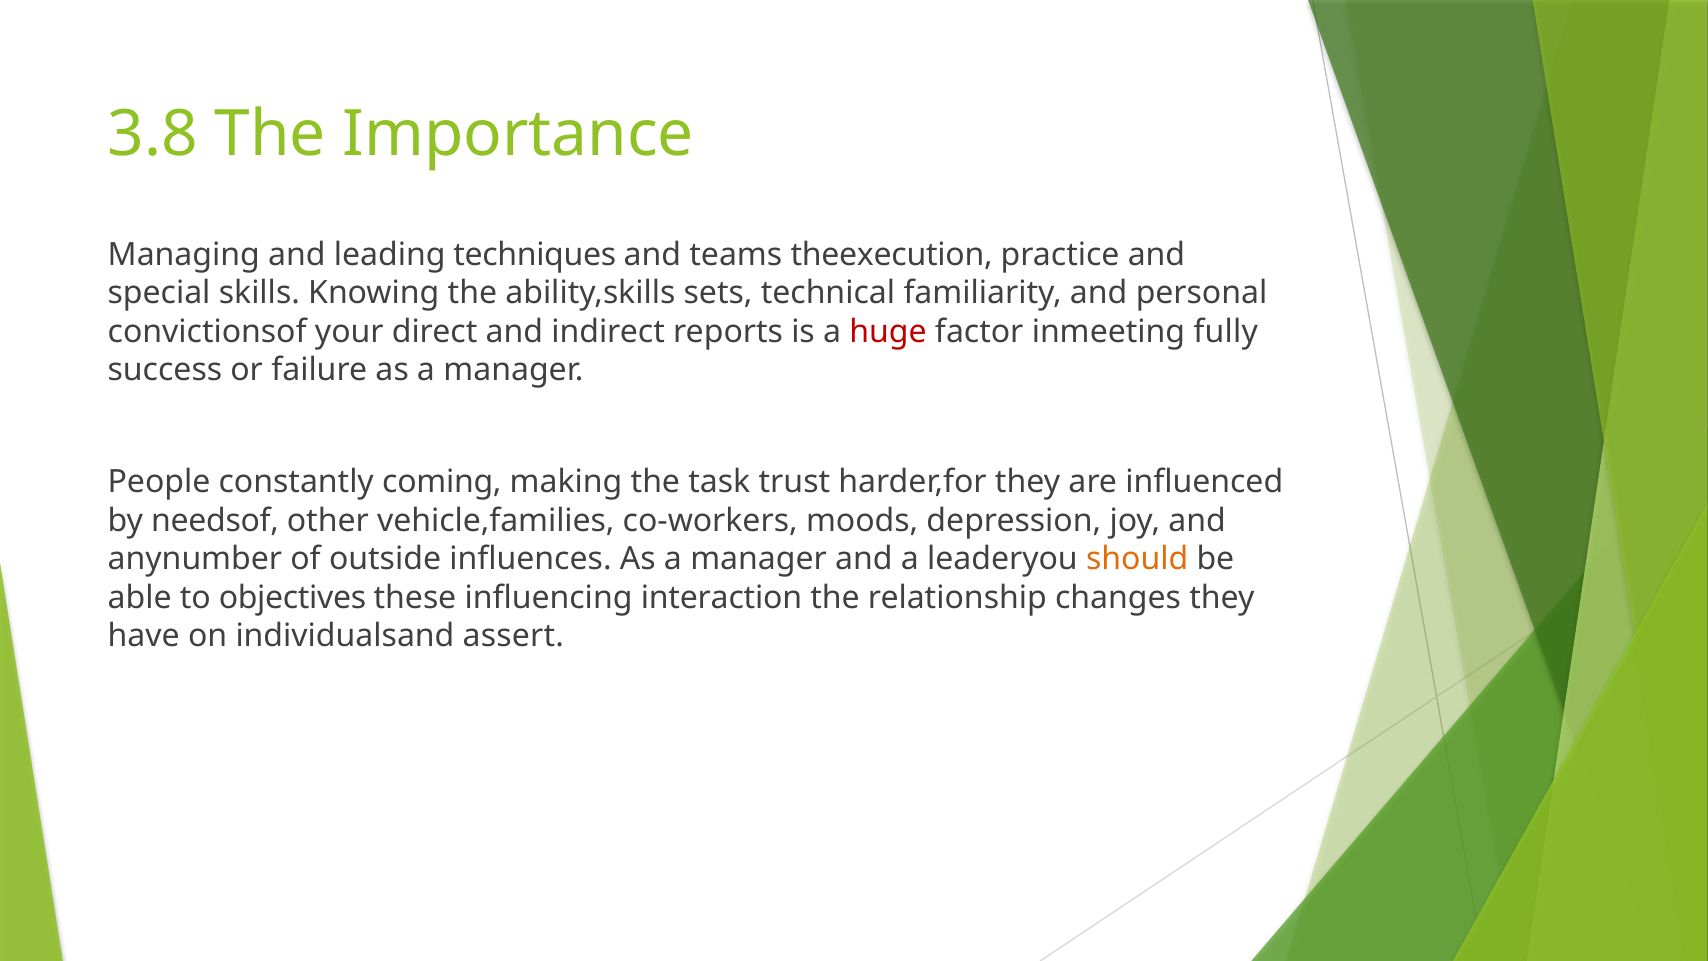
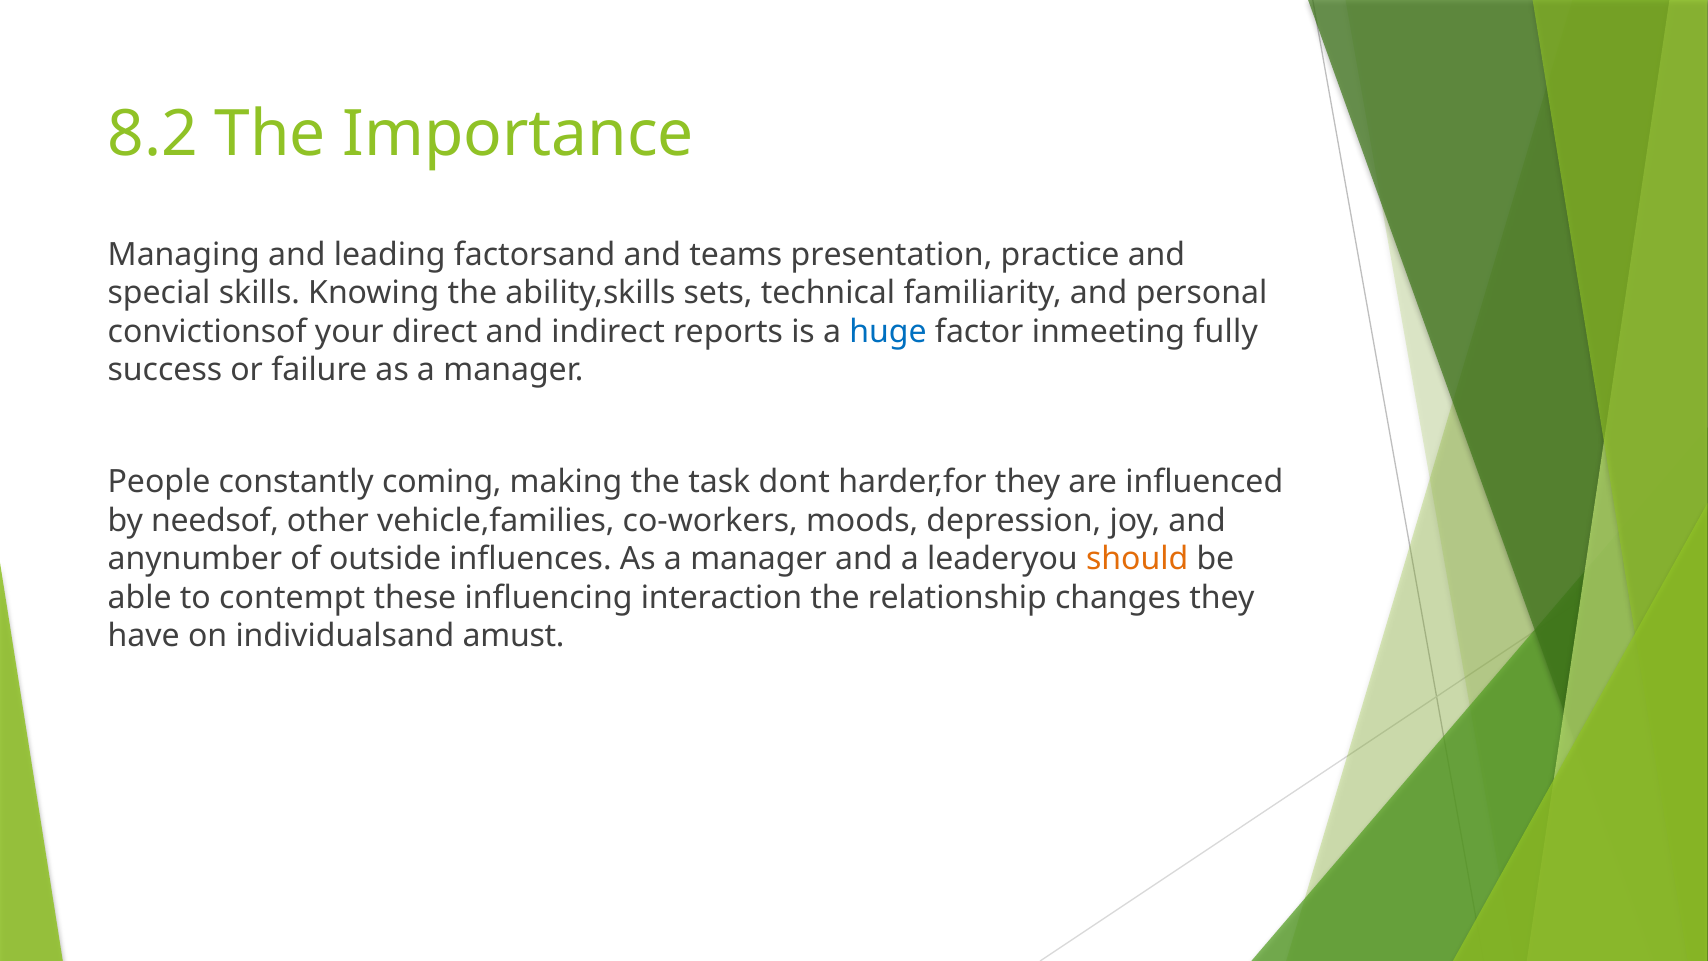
3.8: 3.8 -> 8.2 (153, 135)
techniques: techniques -> factorsand (535, 255)
theexecution: theexecution -> presentation (891, 255)
huge colour: red -> blue (888, 331)
trust: trust -> dont (794, 482)
objectives: objectives -> contempt (292, 598)
assert: assert -> amust (514, 636)
